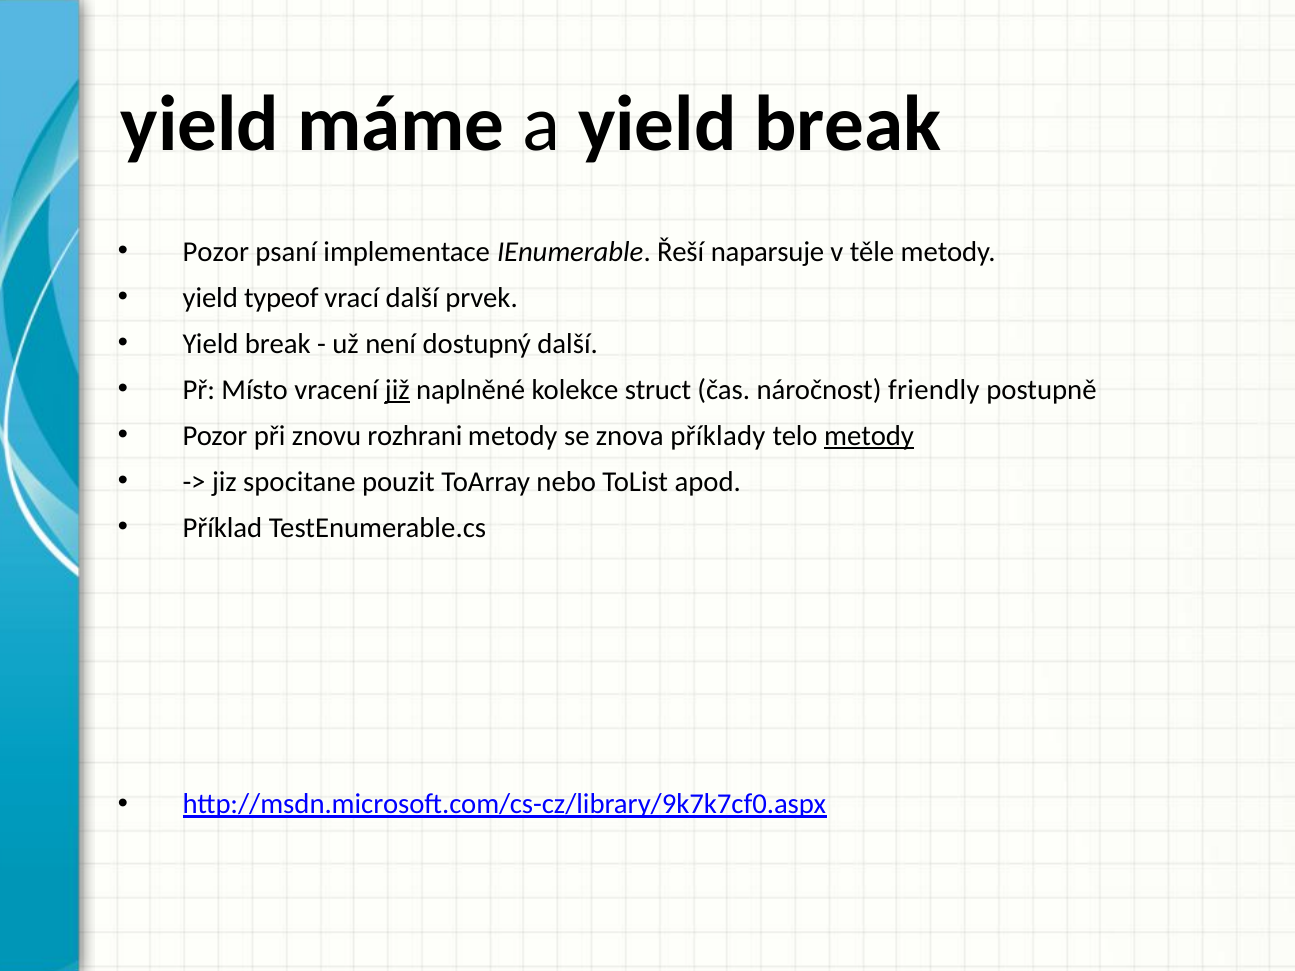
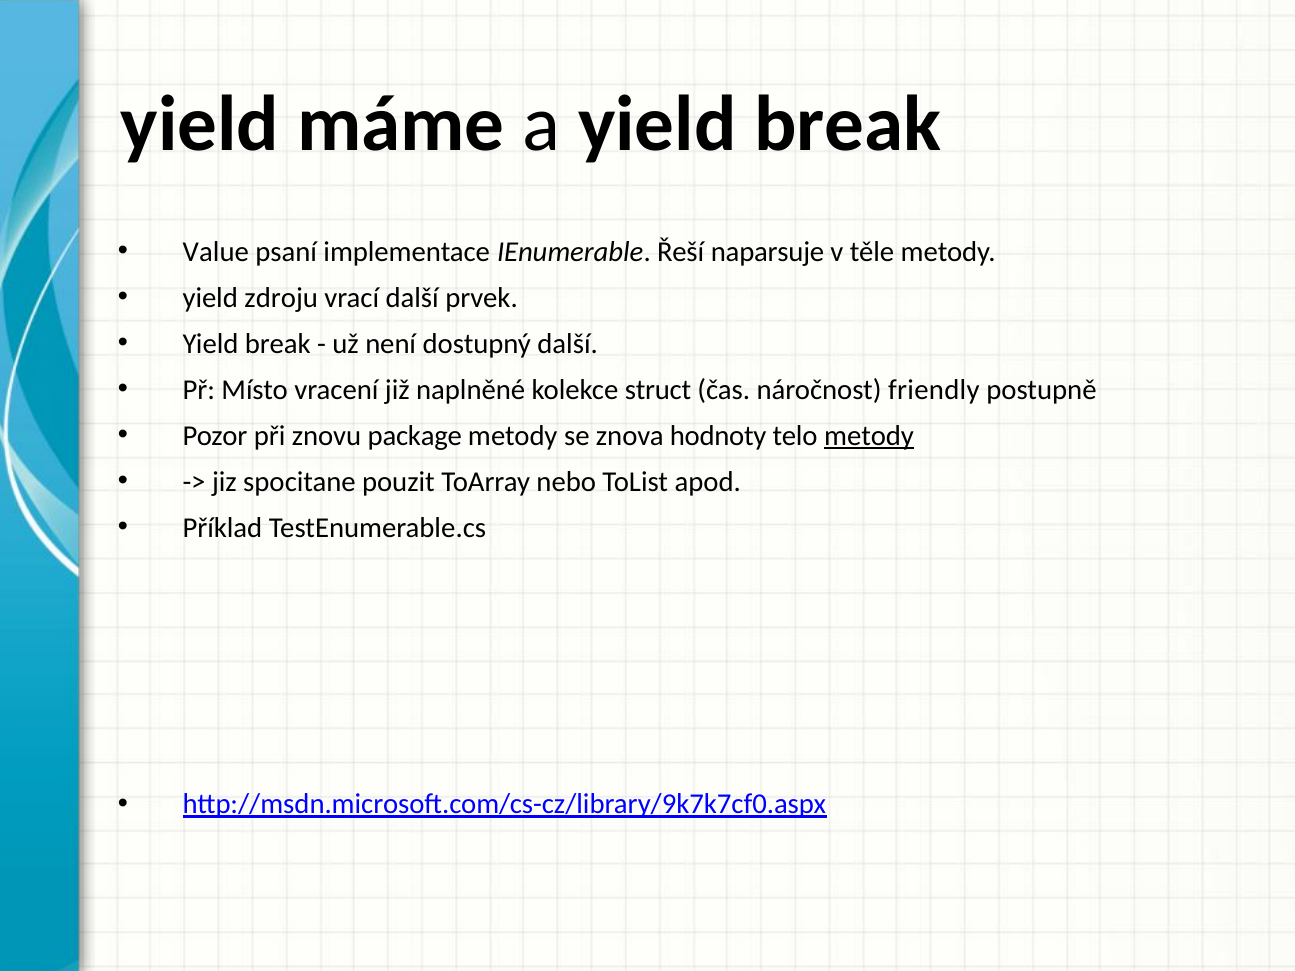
Pozor: Pozor -> Value (216, 252)
typeof: typeof -> zdroju (281, 298)
již underline: present -> none (397, 390)
rozhrani: rozhrani -> package (415, 436)
příklady: příklady -> hodnoty (718, 436)
